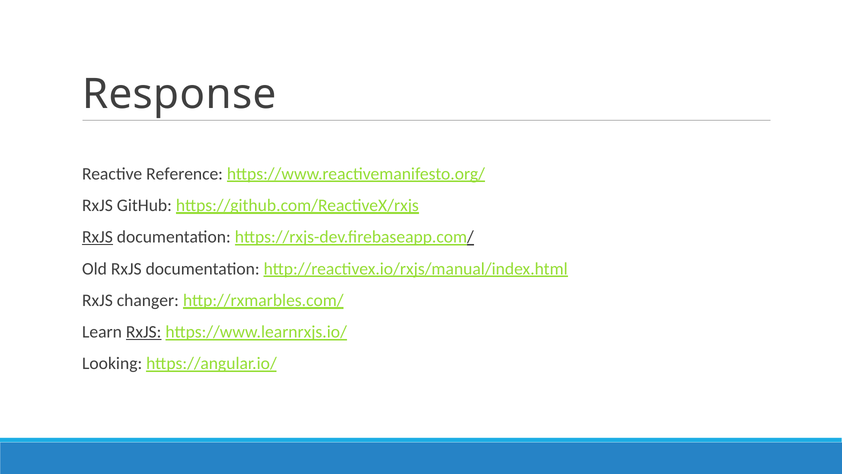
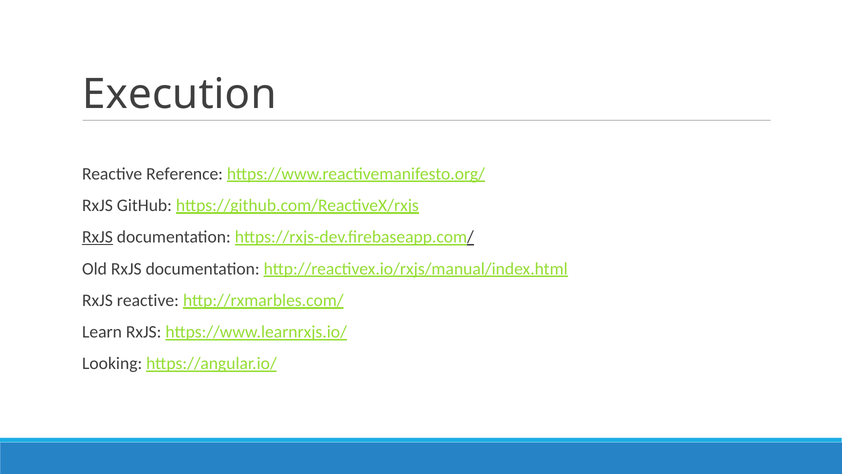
Response: Response -> Execution (179, 94)
RxJS changer: changer -> reactive (148, 300)
RxJS underline: present -> none (144, 332)
